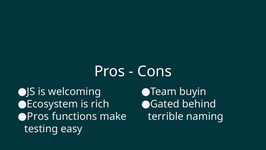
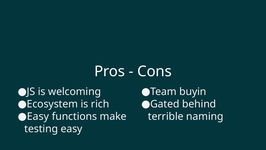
Pros: Pros -> Easy (38, 116)
